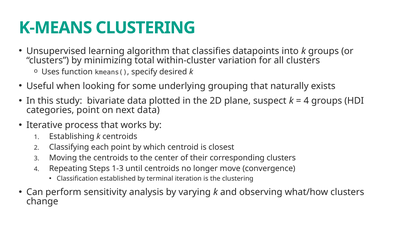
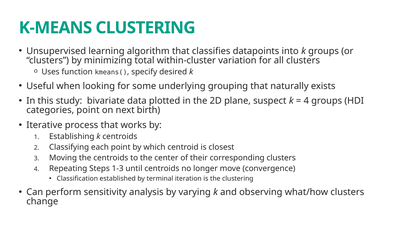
next data: data -> birth (148, 110)
